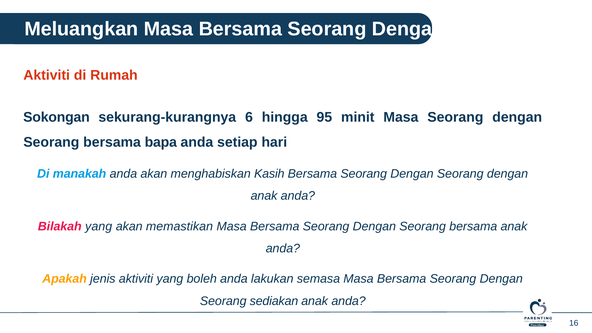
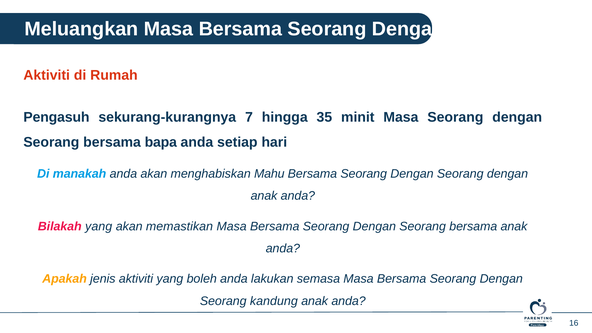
Sokongan: Sokongan -> Pengasuh (56, 117)
6: 6 -> 7 (249, 117)
95: 95 -> 35 (324, 117)
Kasih: Kasih -> Mahu (269, 174)
sediakan: sediakan -> kandung (274, 301)
